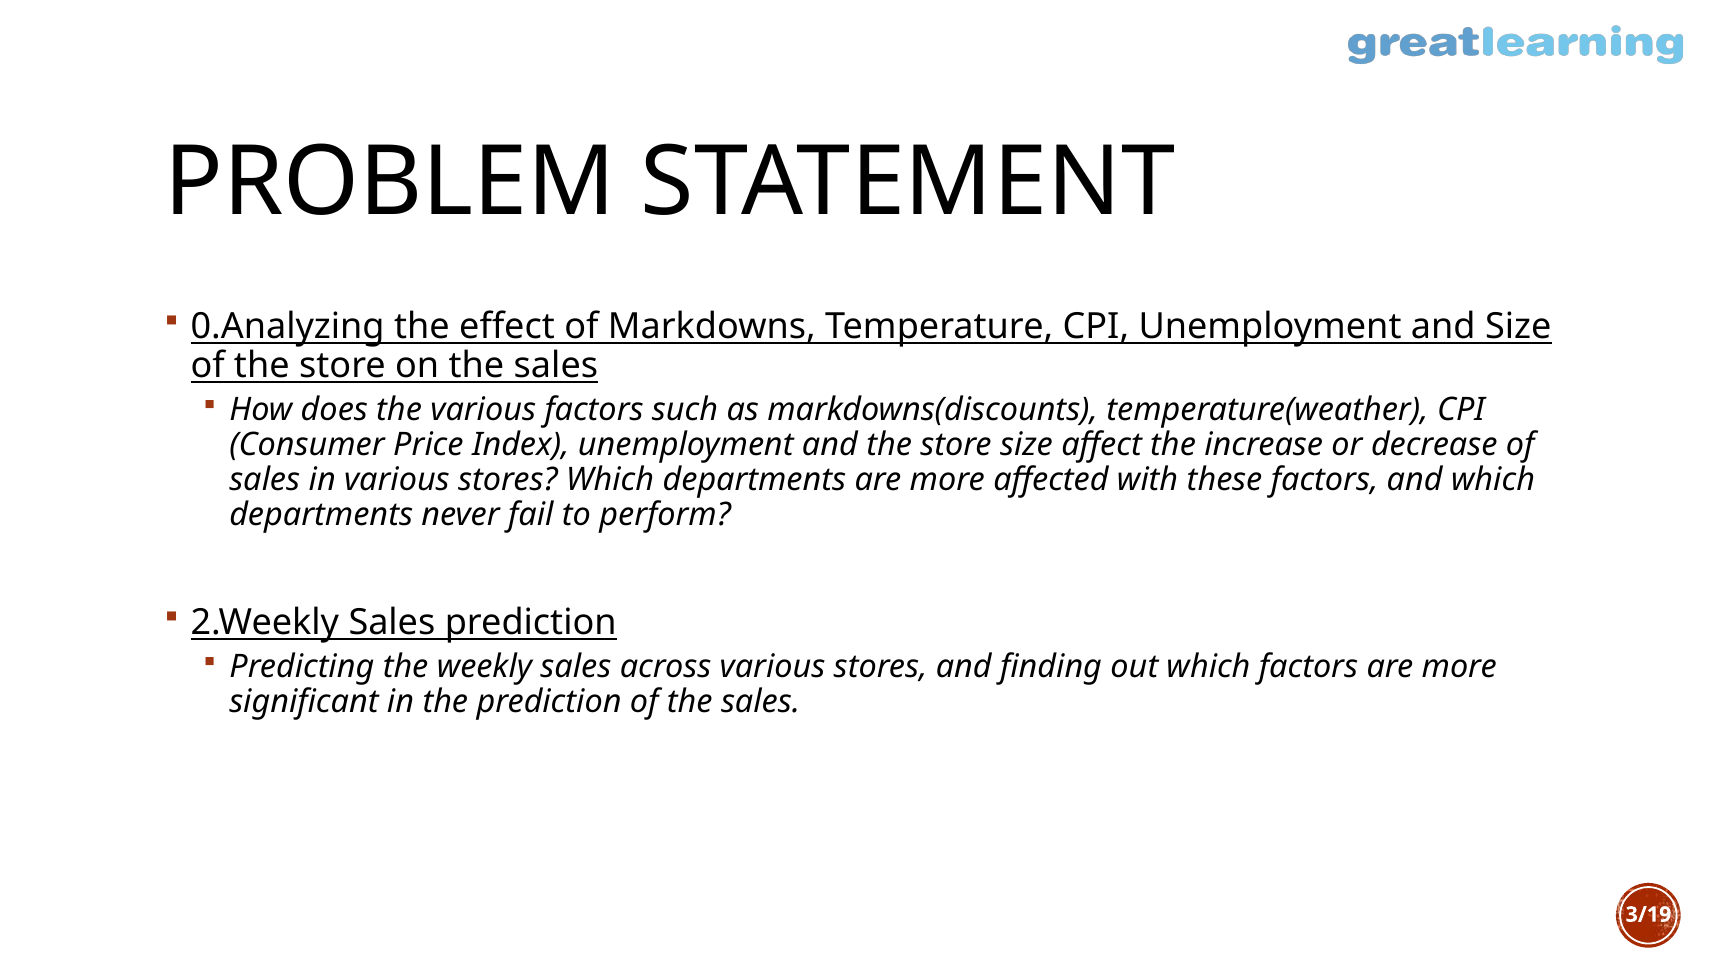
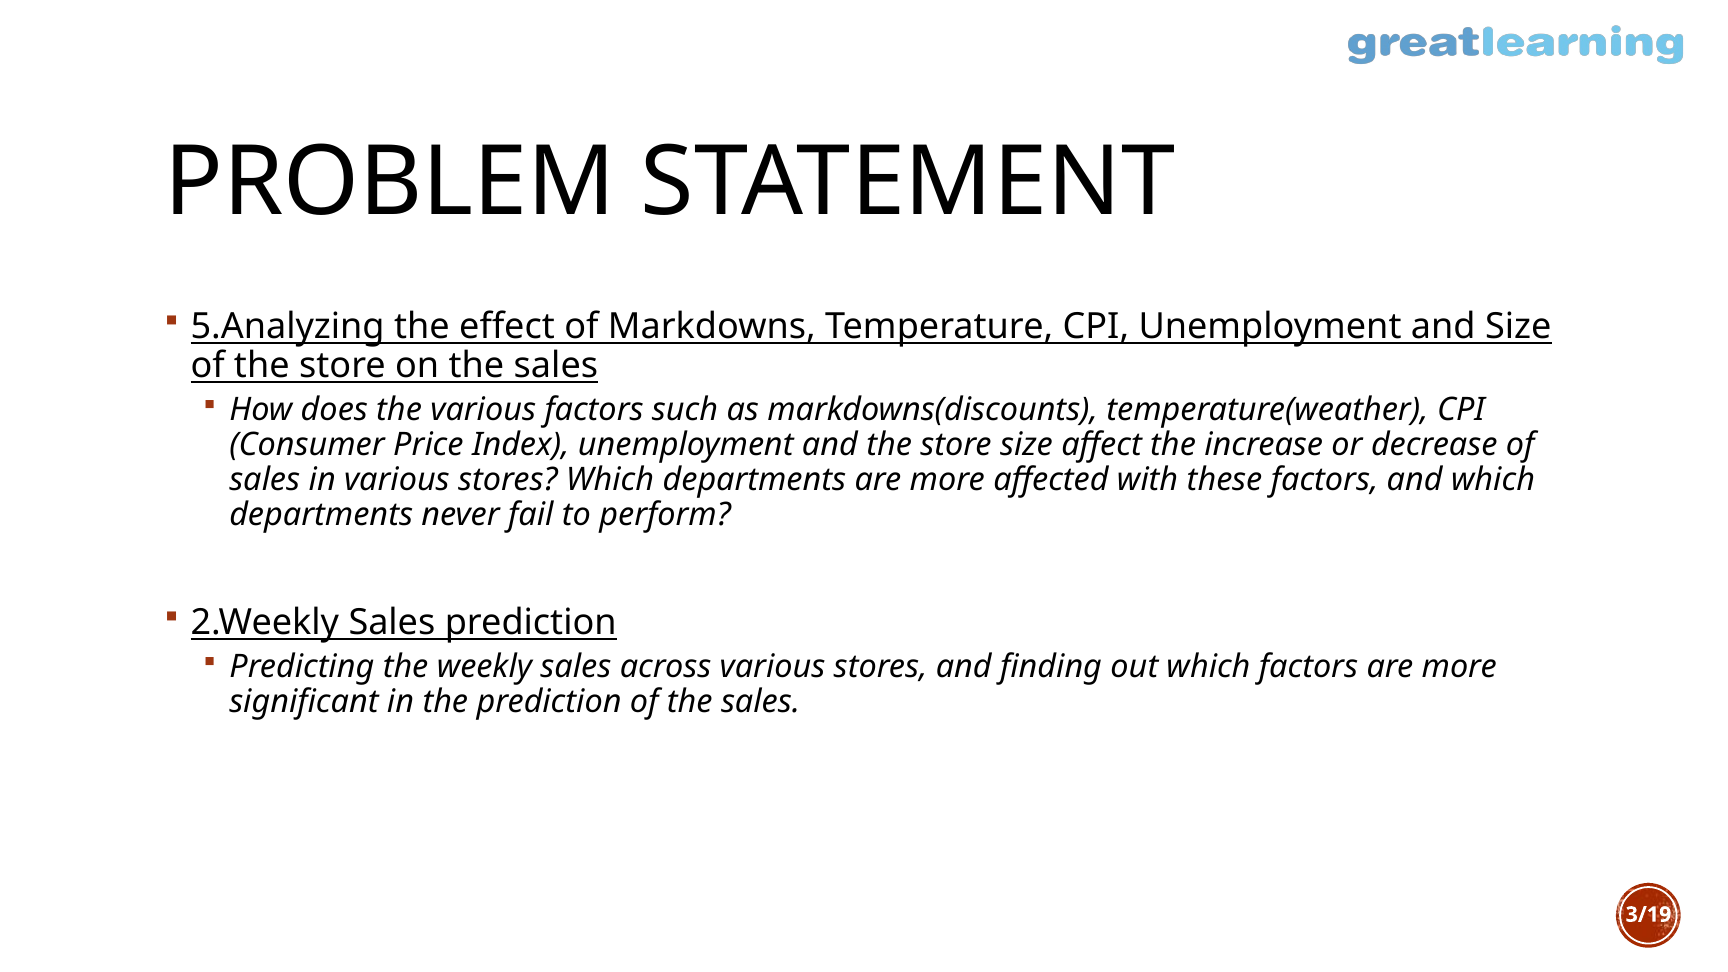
0.Analyzing: 0.Analyzing -> 5.Analyzing (288, 326)
